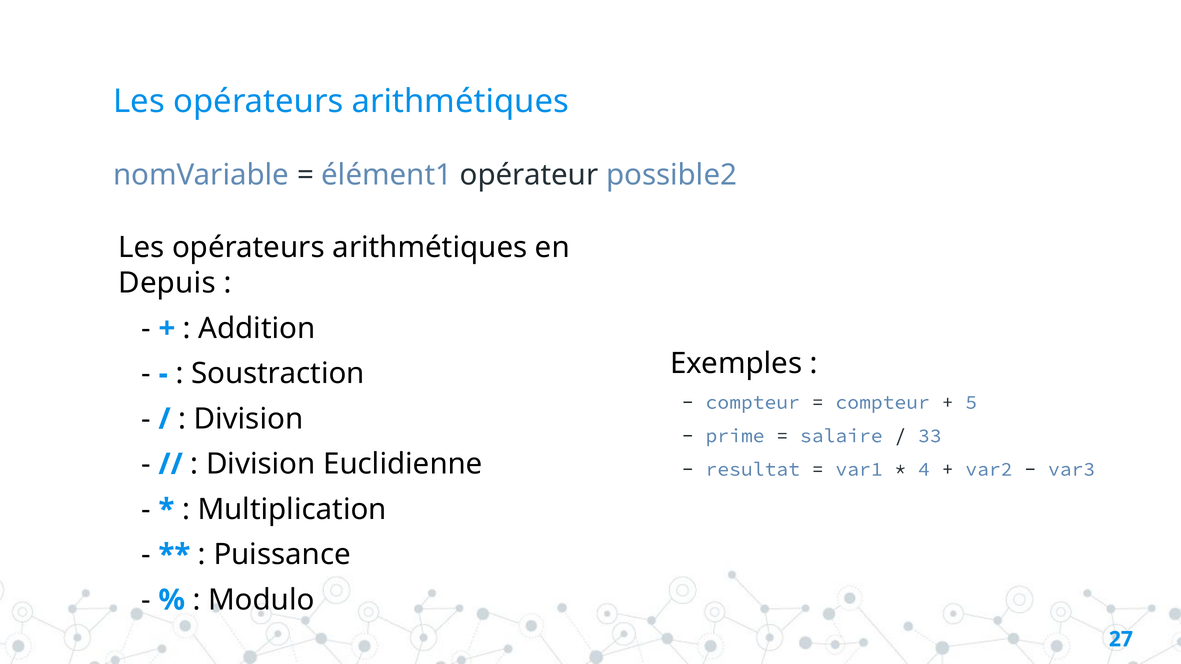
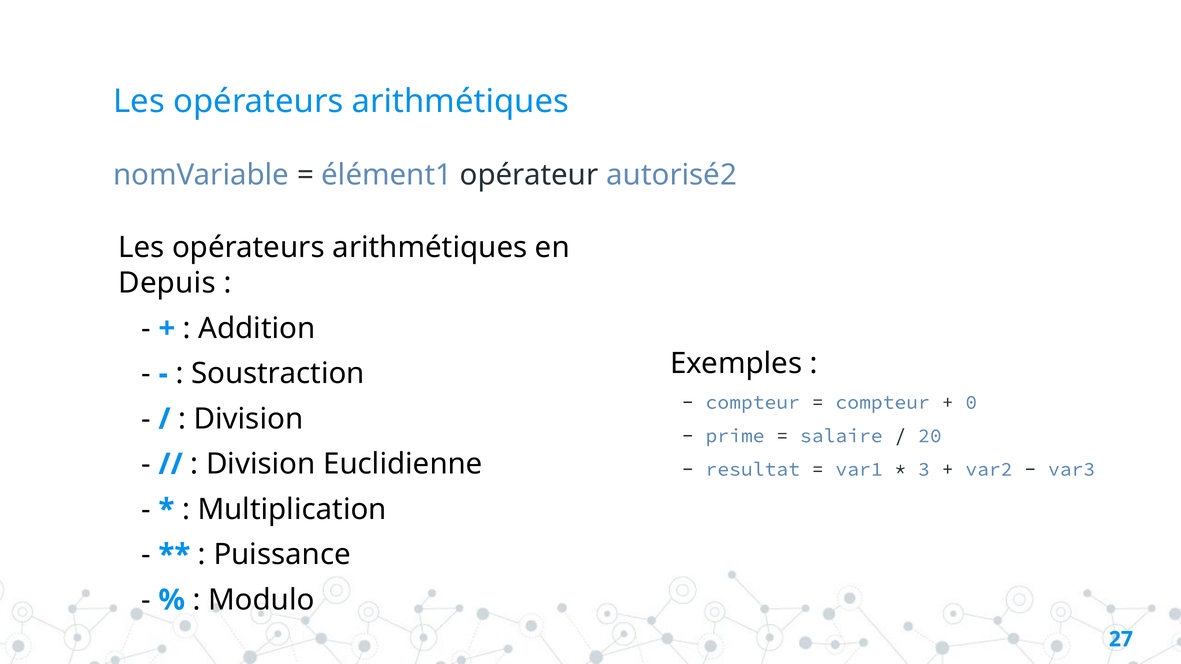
possible2: possible2 -> autorisé2 (672, 175)
5: 5 -> 0 (971, 402)
33: 33 -> 20 (930, 436)
4: 4 -> 3 (924, 469)
